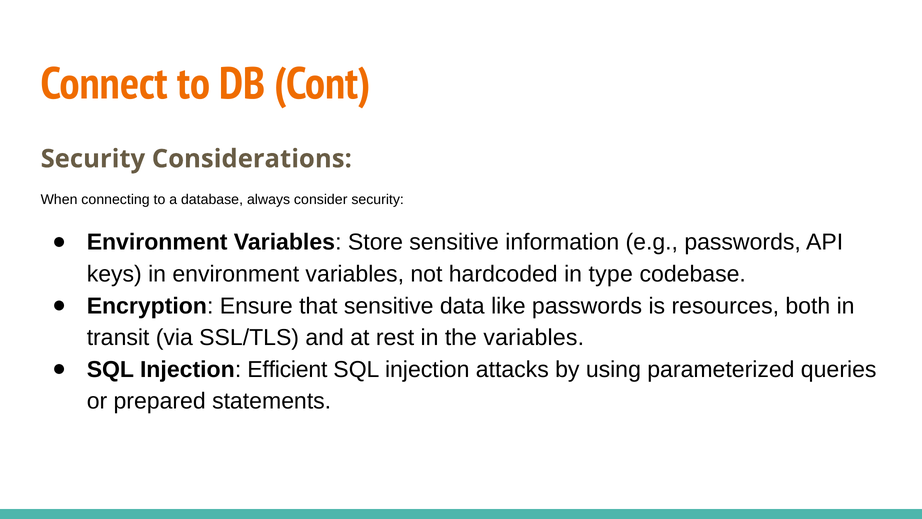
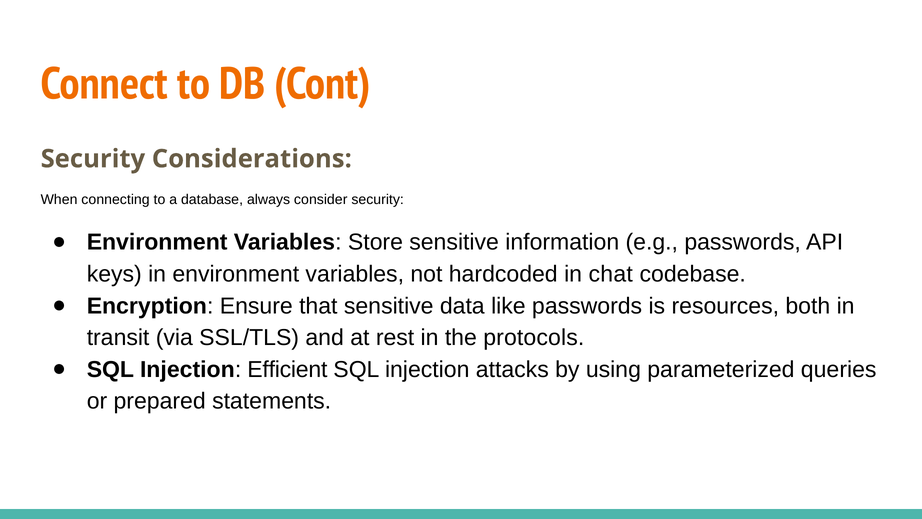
type: type -> chat (611, 274)
the variables: variables -> protocols (534, 337)
